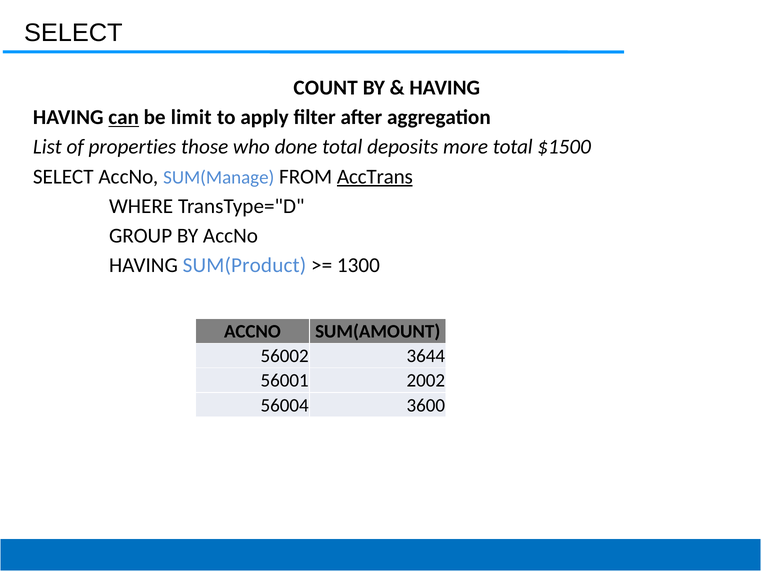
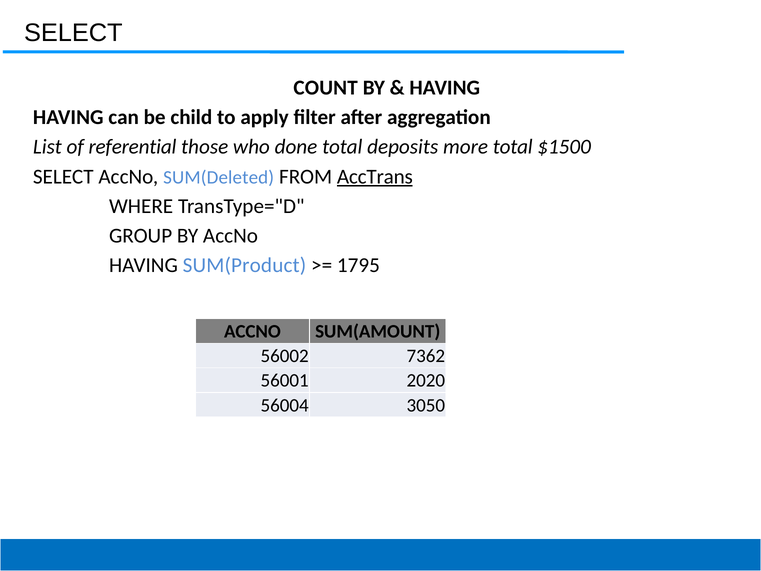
can underline: present -> none (124, 117)
limit: limit -> child (191, 117)
properties: properties -> referential (132, 147)
SUM(Manage: SUM(Manage -> SUM(Deleted (219, 177)
1300: 1300 -> 1795 (358, 265)
3644: 3644 -> 7362 (426, 356)
2002: 2002 -> 2020 (426, 381)
3600: 3600 -> 3050 (426, 405)
